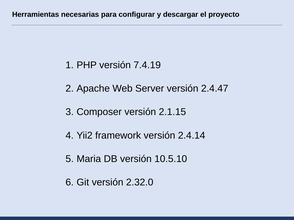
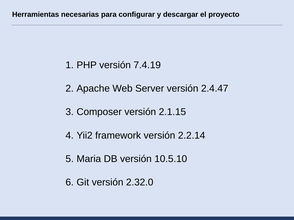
2.4.14: 2.4.14 -> 2.2.14 (192, 136)
